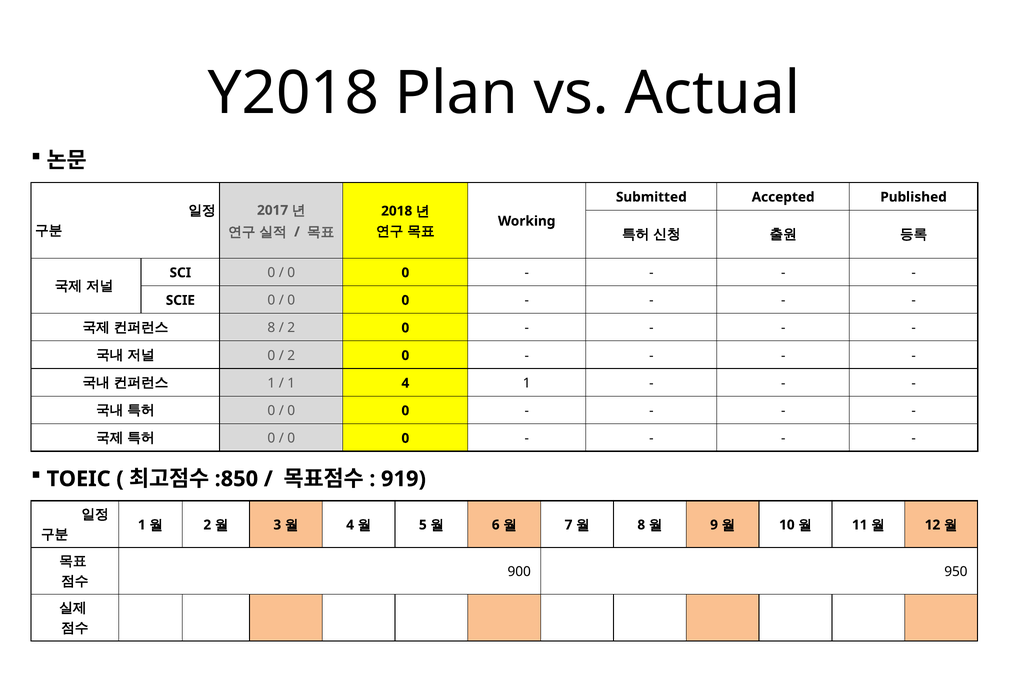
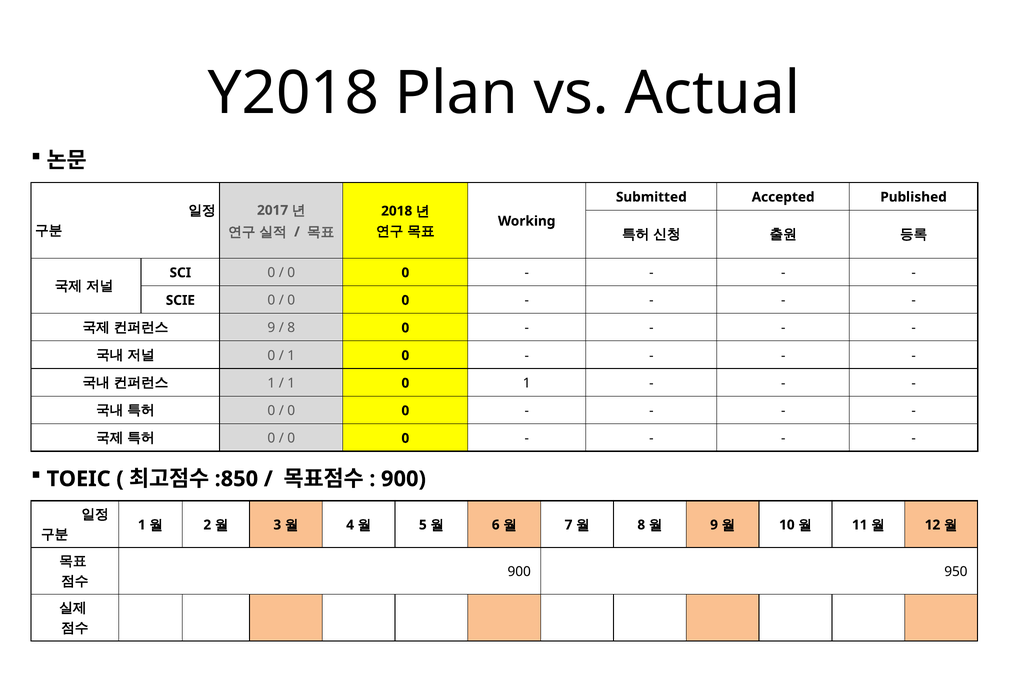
8: 8 -> 9 (271, 328)
2: 2 -> 8 (291, 328)
2: 2 -> 1 (291, 355)
4: 4 -> 0 (405, 383)
919: 919 -> 900 (403, 479)
